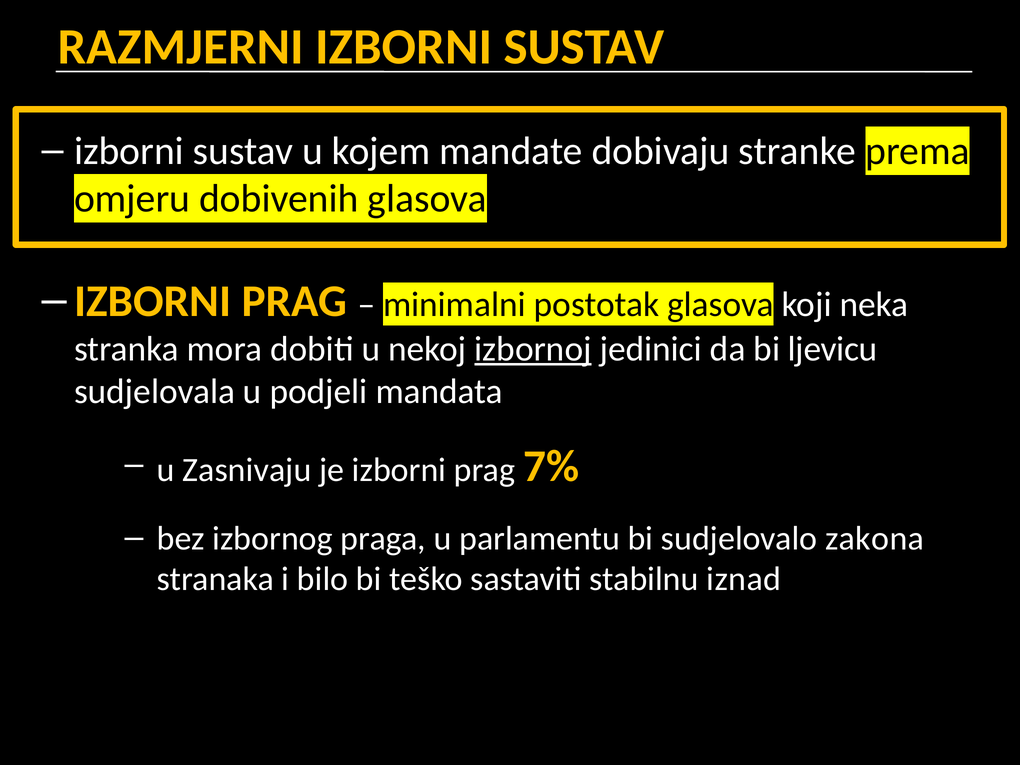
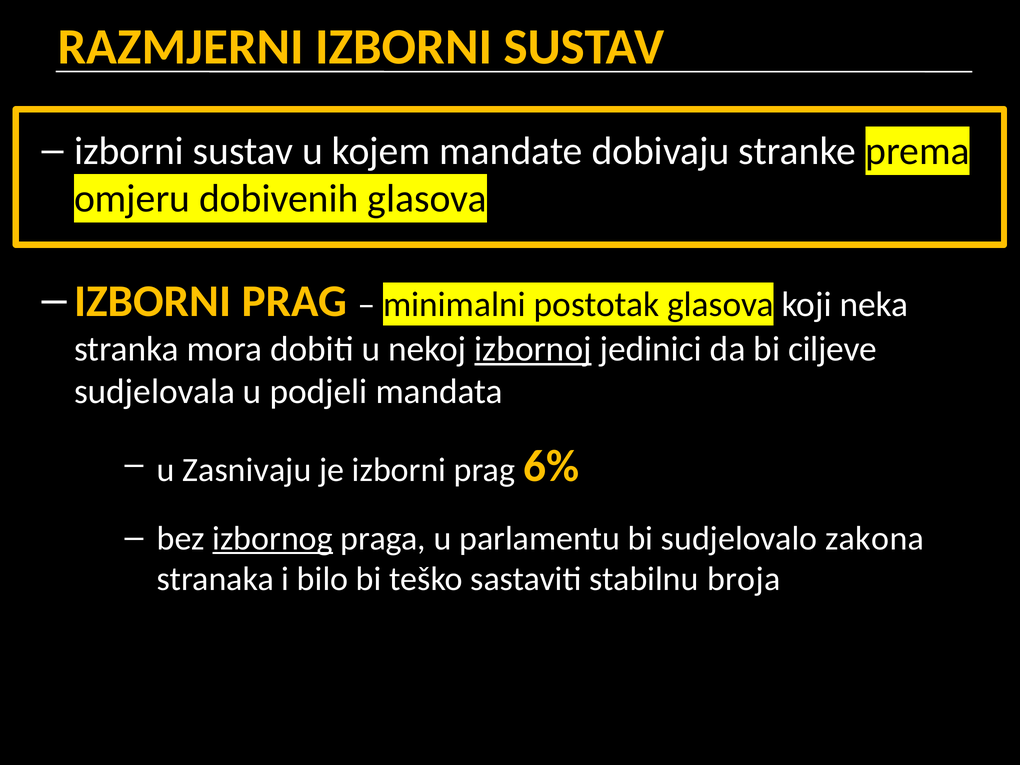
ljevicu: ljevicu -> ciljeve (832, 349)
7%: 7% -> 6% (551, 466)
izbornog underline: none -> present (273, 538)
iznad: iznad -> broja (744, 579)
